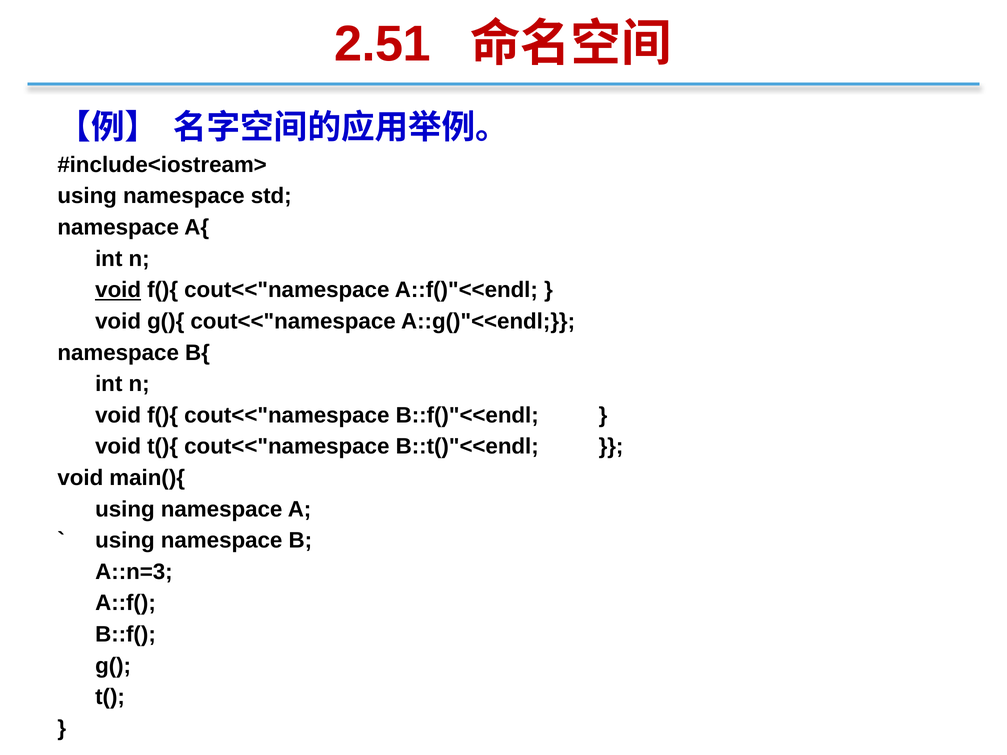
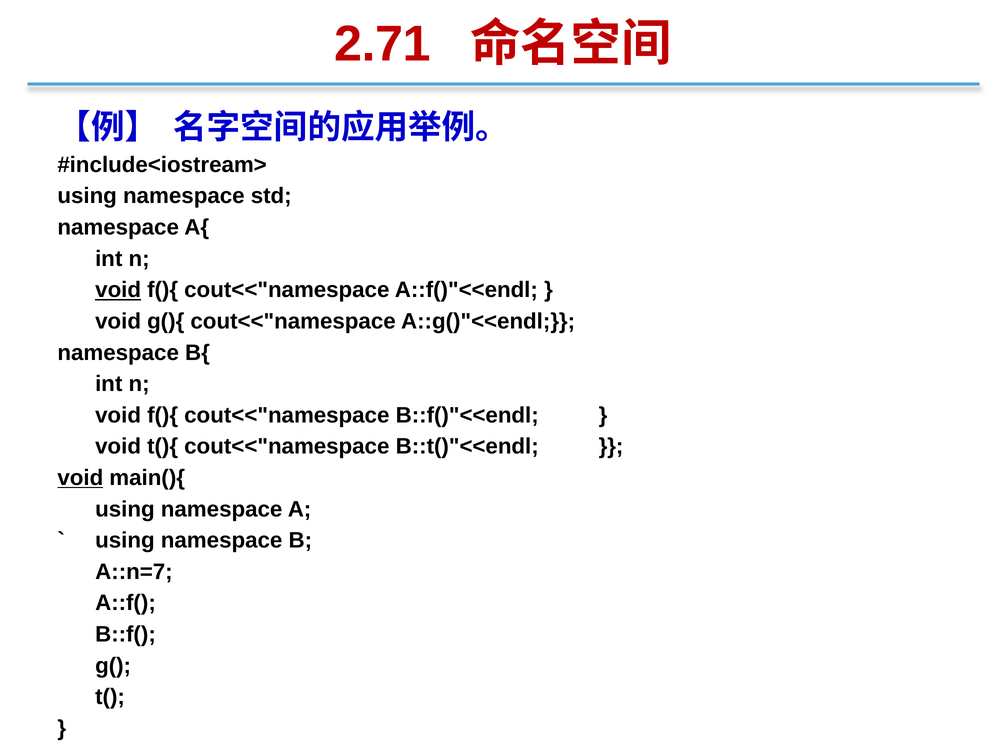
2.51: 2.51 -> 2.71 (383, 44)
void underline: none -> present (80, 478)
A::n=3: A::n=3 -> A::n=7 (134, 572)
